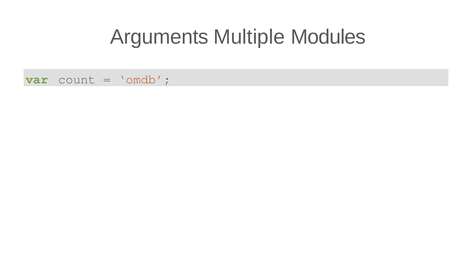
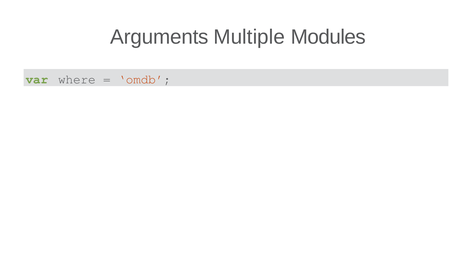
count: count -> where (77, 79)
